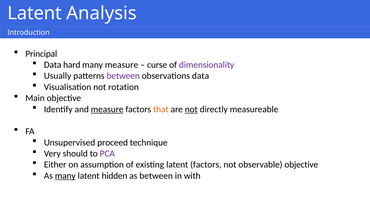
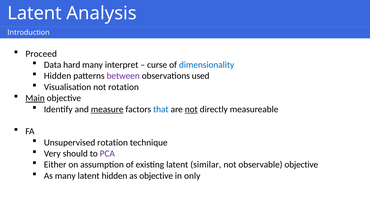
Principal: Principal -> Proceed (41, 54)
many measure: measure -> interpret (122, 65)
dimensionality colour: purple -> blue (207, 65)
Usually: Usually -> Hidden (58, 76)
observations data: data -> used (201, 76)
Main underline: none -> present (35, 98)
that colour: orange -> blue (161, 109)
Unsupervised proceed: proceed -> rotation (113, 143)
latent factors: factors -> similar (206, 165)
many underline: present -> none (65, 176)
as between: between -> objective (156, 176)
with: with -> only (192, 176)
